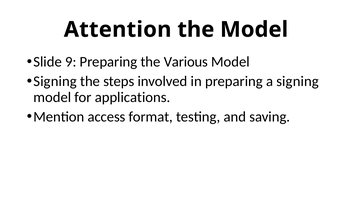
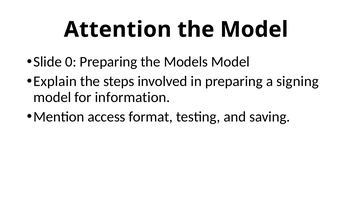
9: 9 -> 0 (71, 62)
Various: Various -> Models (186, 62)
Signing: Signing -> Explain (55, 81)
applications: applications -> information (132, 97)
